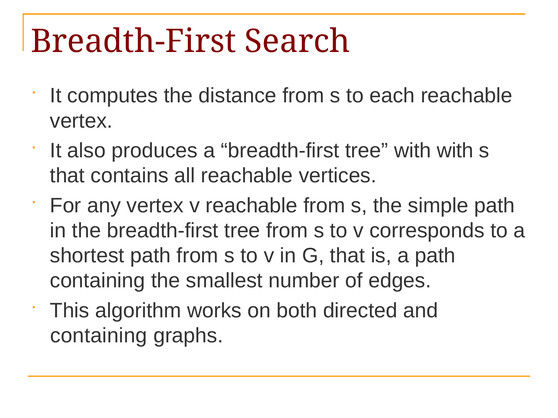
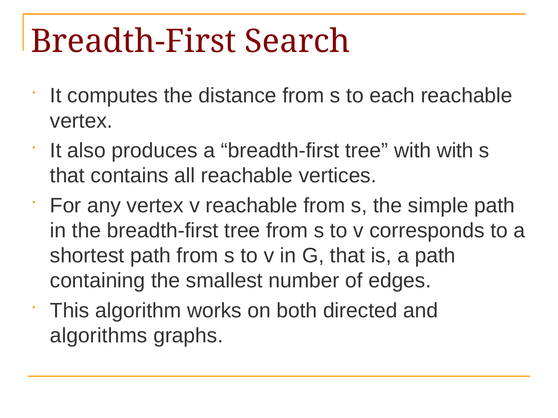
containing: containing -> algorithms (99, 336)
